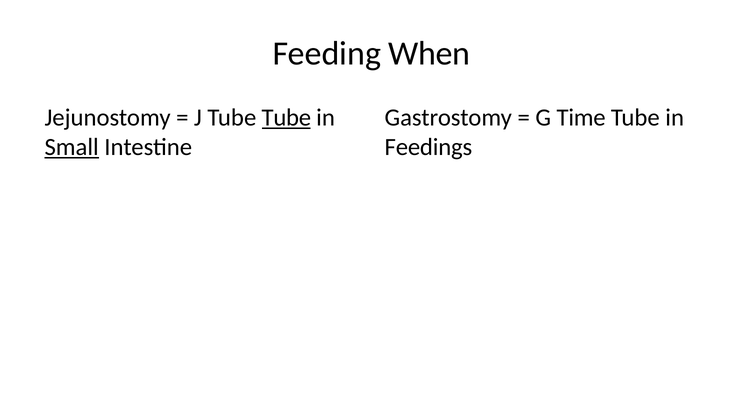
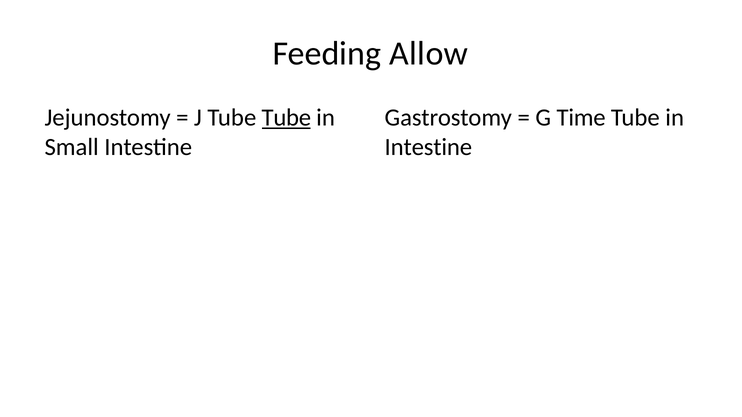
When: When -> Allow (429, 54)
Small underline: present -> none (72, 147)
Feedings: Feedings -> Intestine (428, 147)
